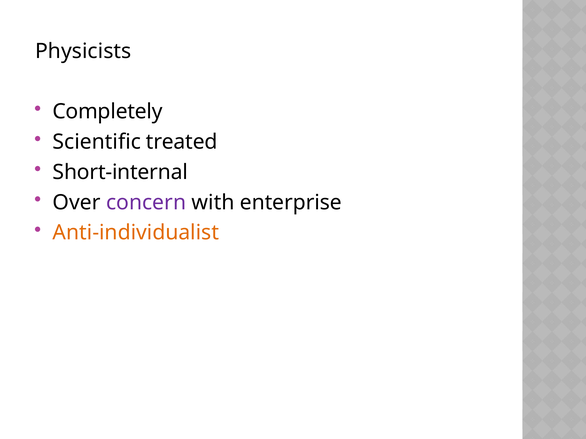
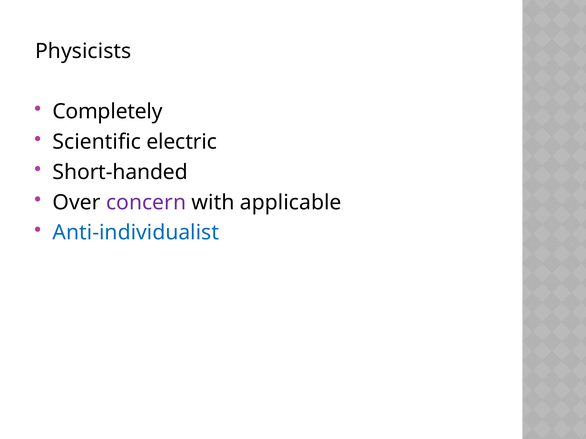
treated: treated -> electric (182, 142)
Short-internal: Short-internal -> Short-handed (120, 172)
enterprise: enterprise -> applicable (291, 203)
Anti-individualist colour: orange -> blue (136, 233)
